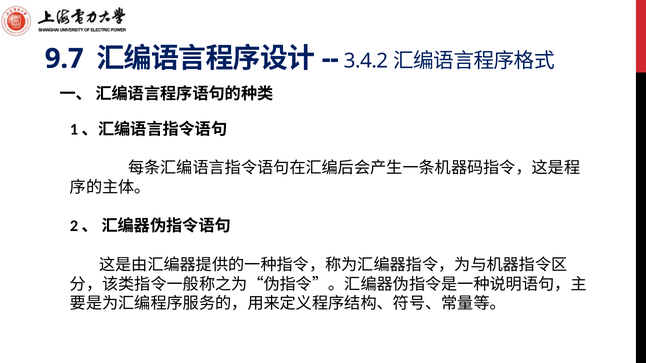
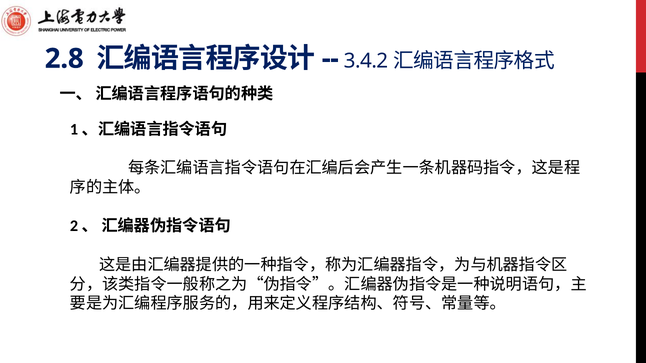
9.7: 9.7 -> 2.8 (64, 59)
